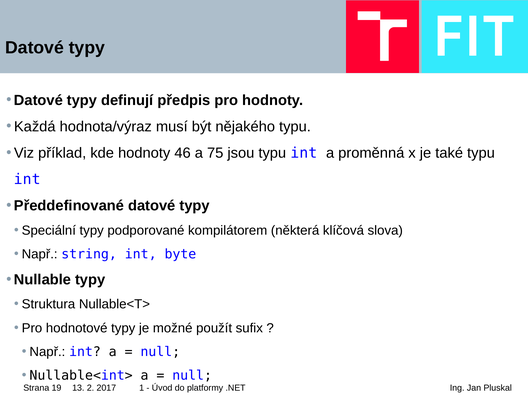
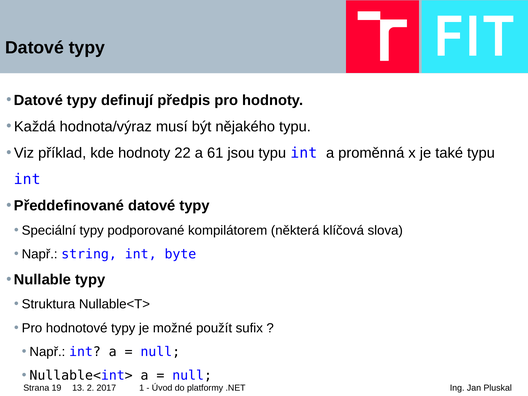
46: 46 -> 22 (183, 153)
75: 75 -> 61 (215, 153)
